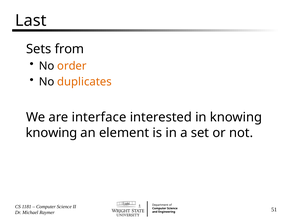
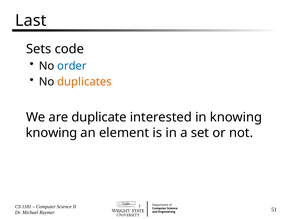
from: from -> code (69, 49)
order colour: orange -> blue (72, 66)
interface: interface -> duplicate (99, 117)
